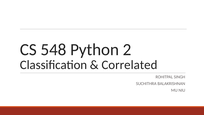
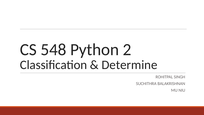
Correlated: Correlated -> Determine (129, 65)
